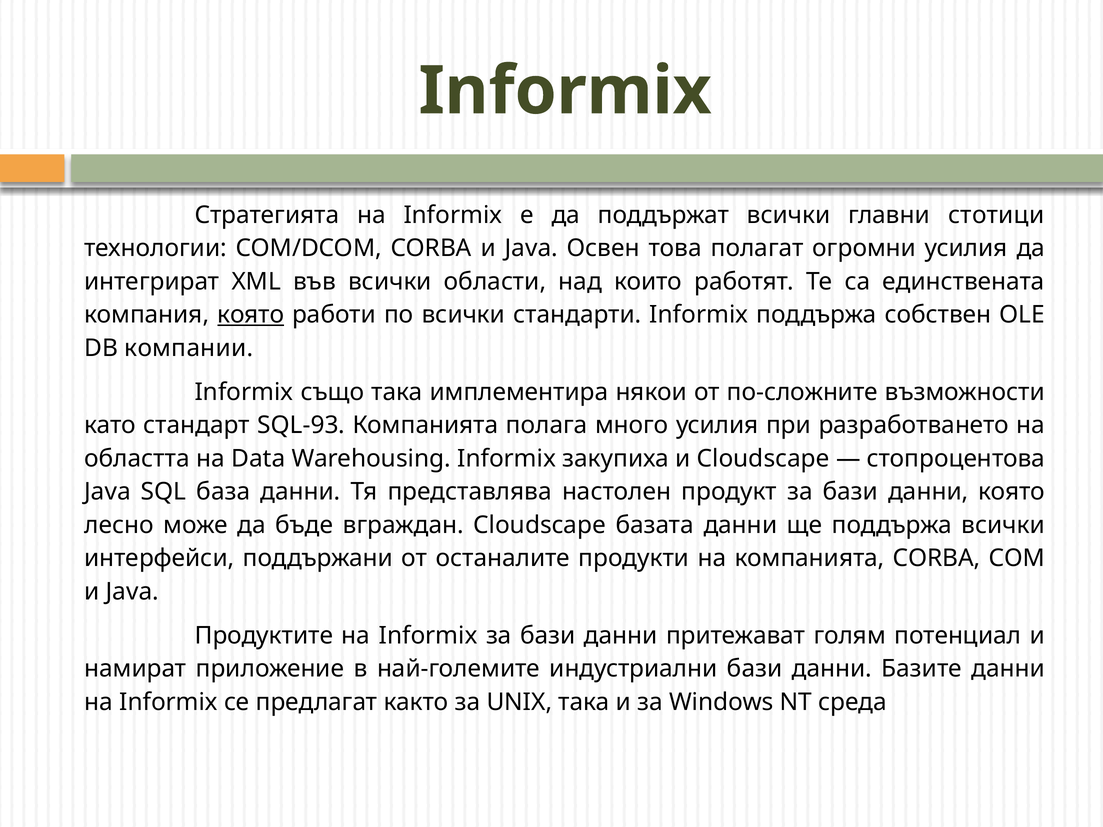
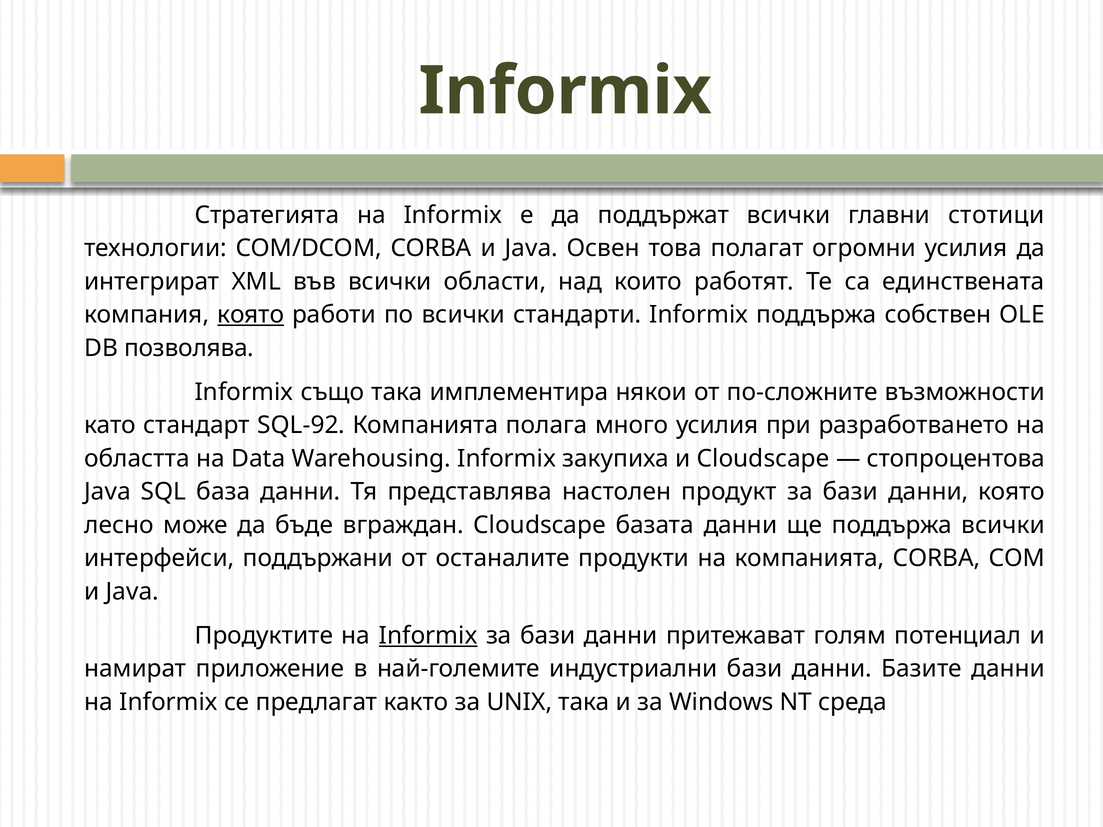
компании: компании -> позволява (189, 348)
SQL-93: SQL-93 -> SQL-92 (301, 425)
Informix underline: none -> present (428, 636)
